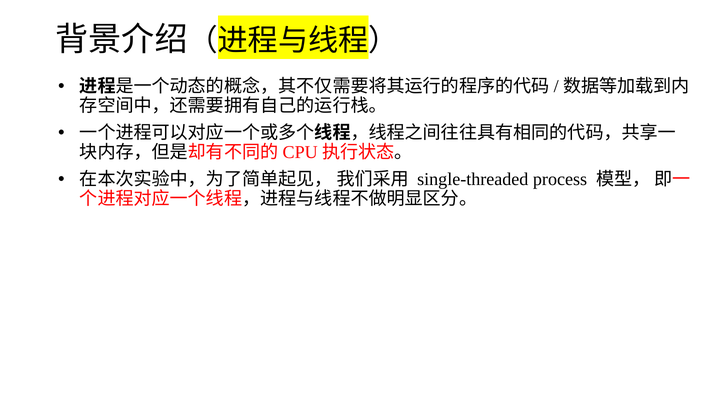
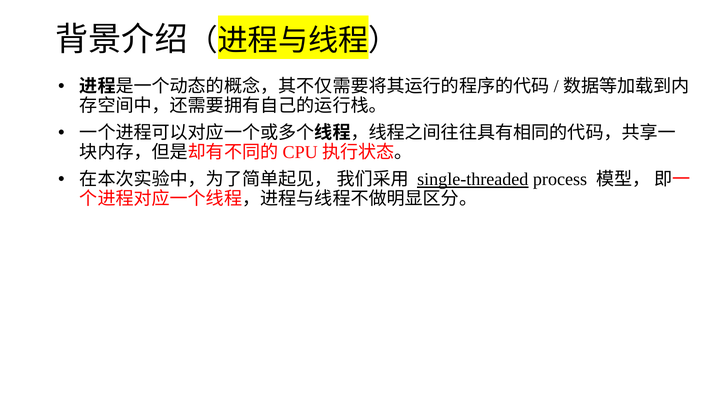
single-threaded underline: none -> present (473, 180)
